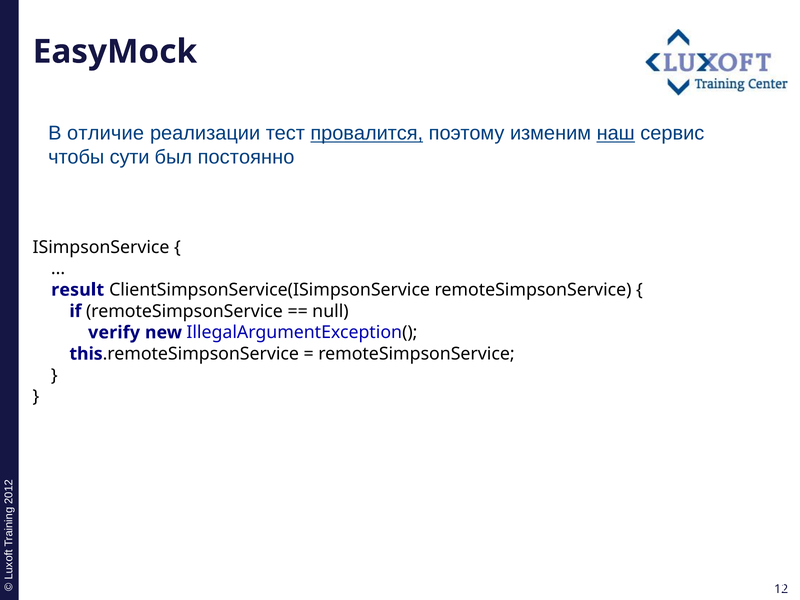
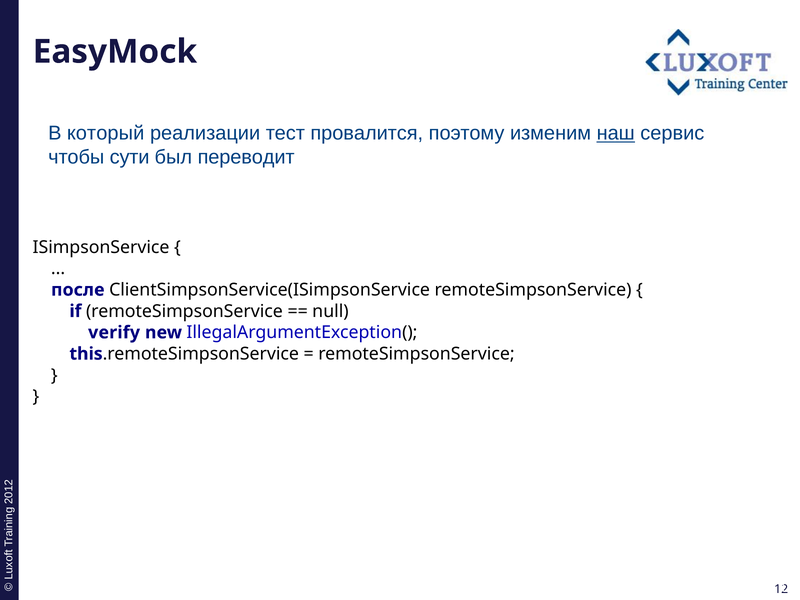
отличие: отличие -> который (106, 133)
провалится underline: present -> none (367, 133)
постоянно: постоянно -> переводит (246, 157)
result: result -> после (78, 290)
